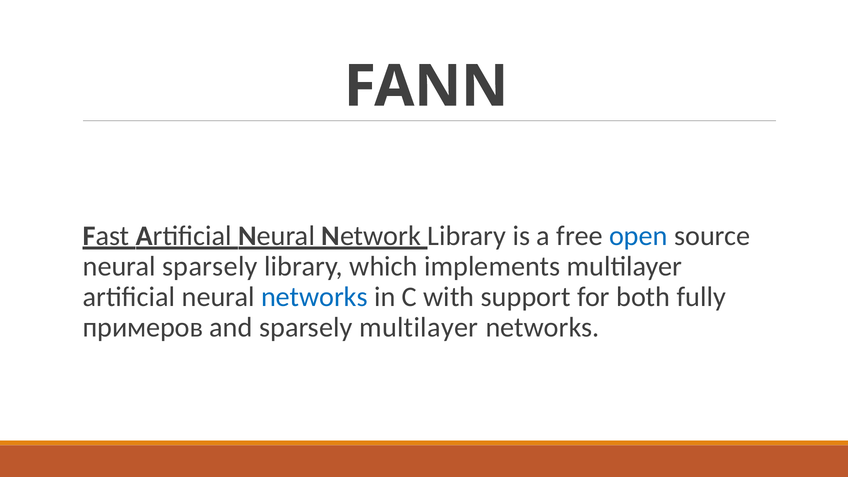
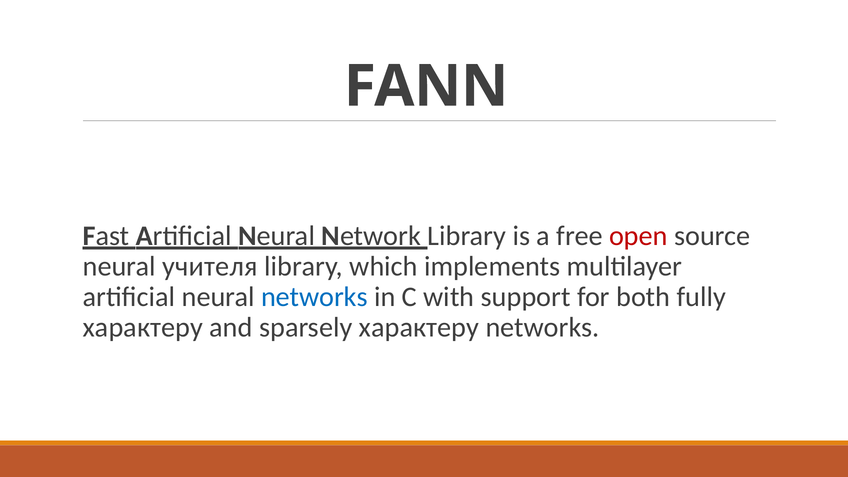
open colour: blue -> red (638, 236)
neural sparsely: sparsely -> учителя (210, 266)
примеров: примеров -> характеру (143, 328)
sparsely multilayer: multilayer -> характеру (419, 328)
